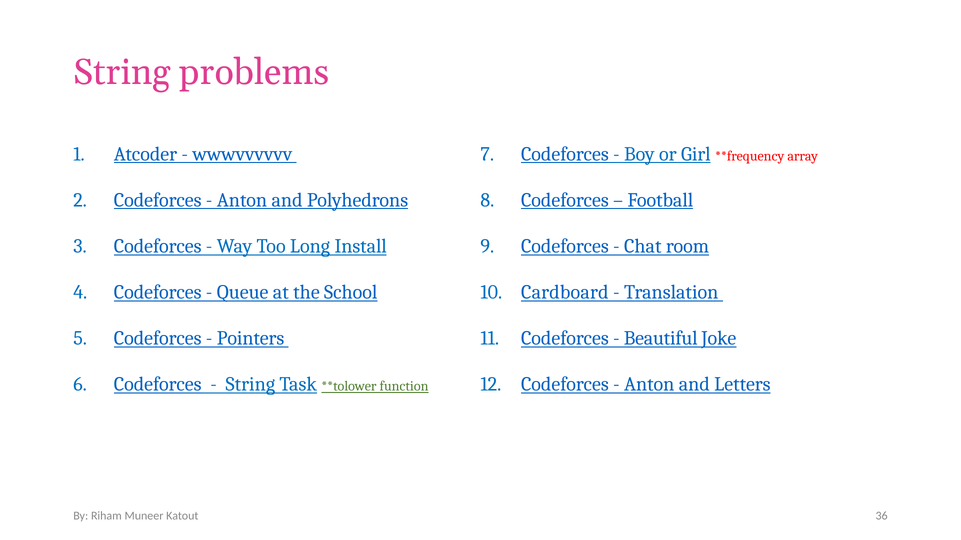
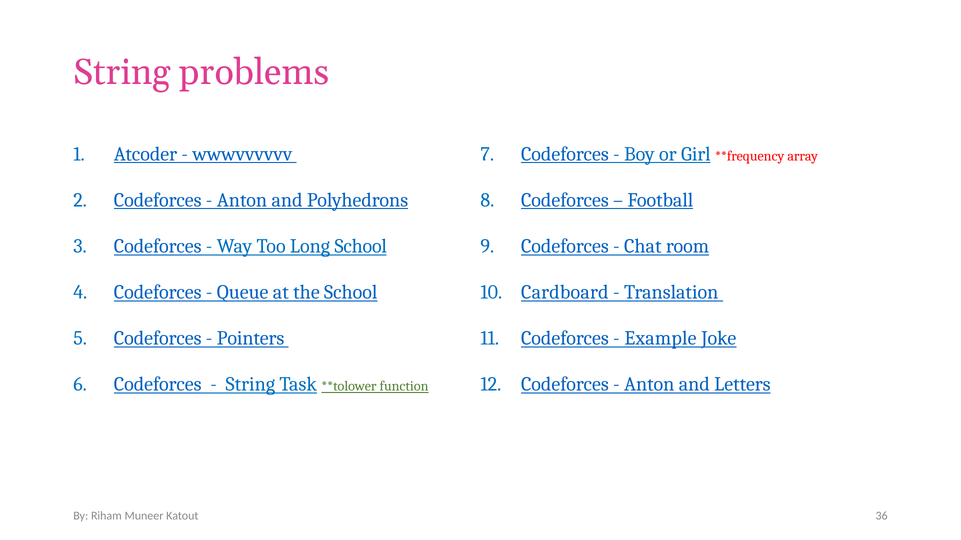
Long Install: Install -> School (361, 246)
Beautiful: Beautiful -> Example (661, 339)
